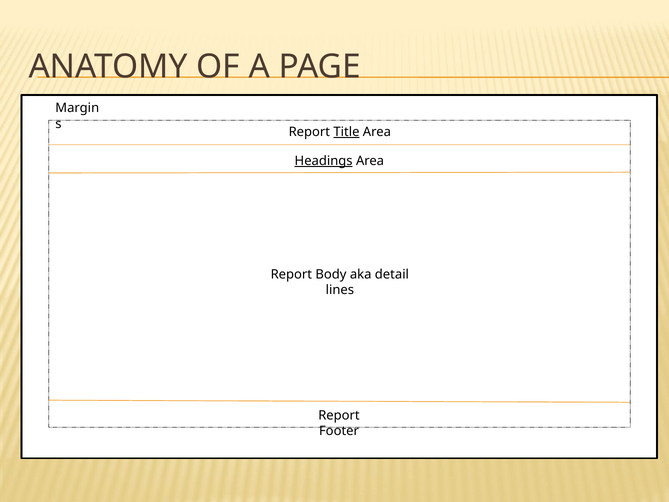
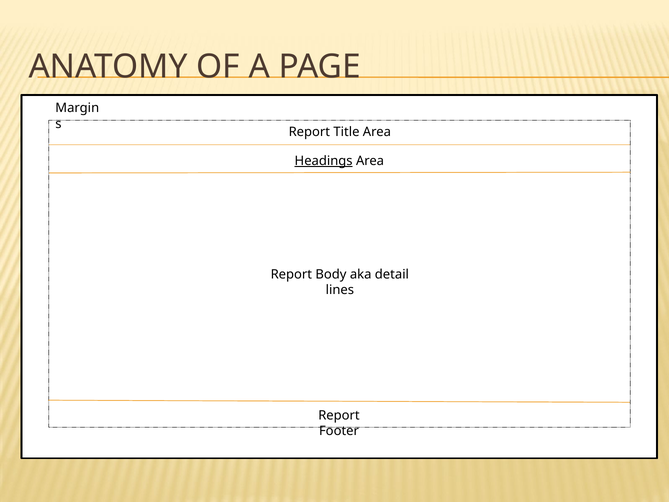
Title underline: present -> none (346, 132)
